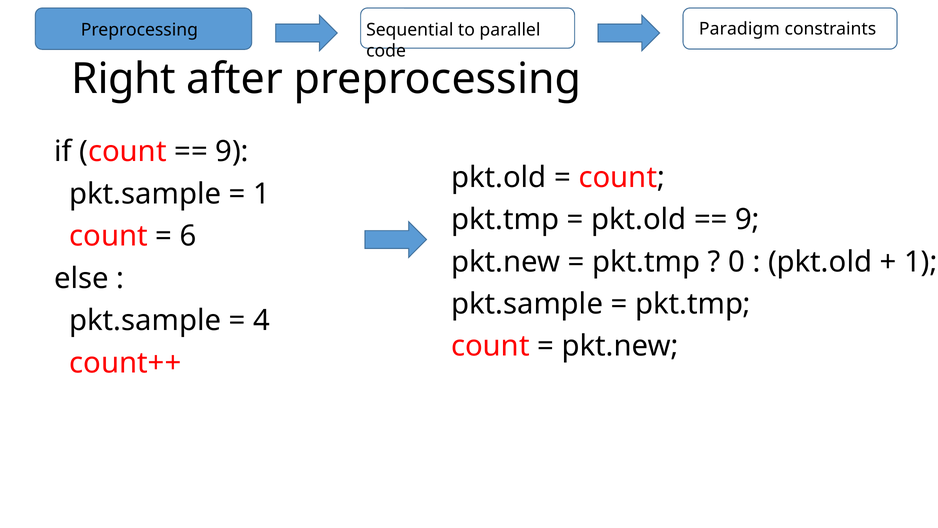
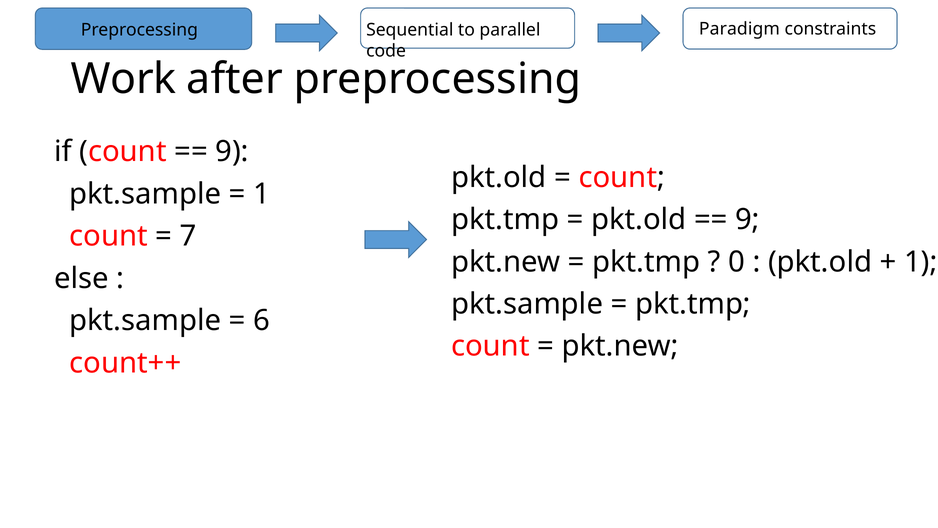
Right: Right -> Work (124, 79)
6: 6 -> 7 (188, 236)
4: 4 -> 6 (262, 321)
